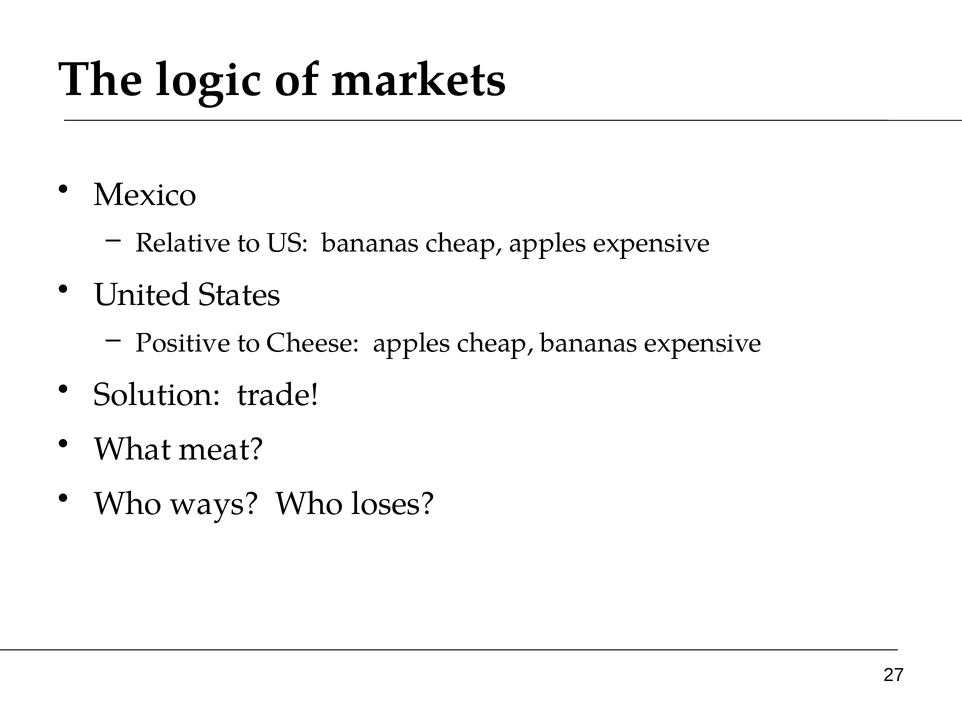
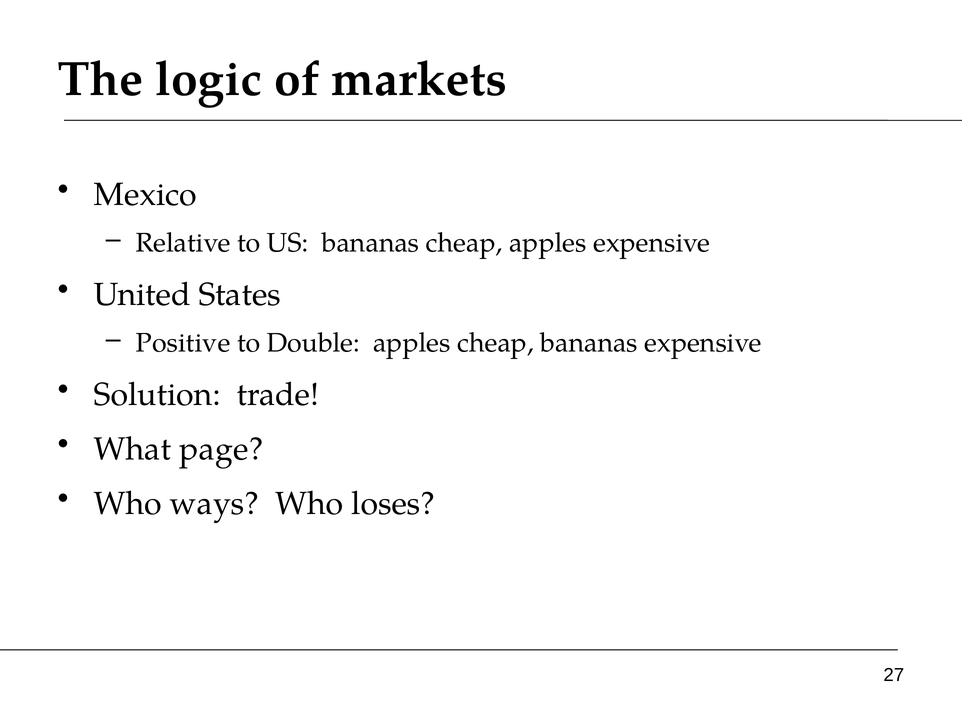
Cheese: Cheese -> Double (313, 343)
meat: meat -> page (221, 449)
